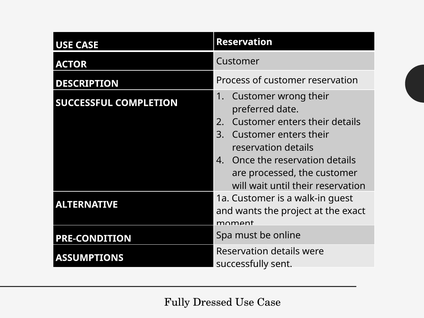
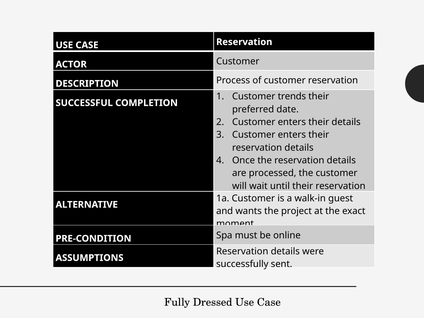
wrong: wrong -> trends (292, 96)
